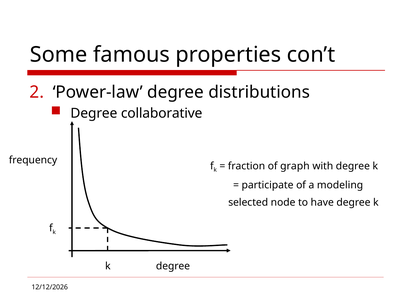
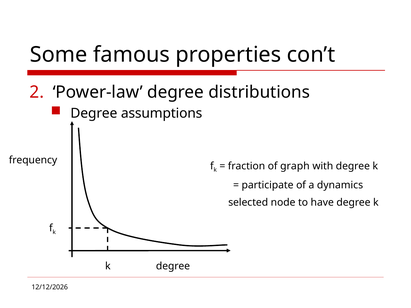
collaborative: collaborative -> assumptions (162, 113)
modeling: modeling -> dynamics (340, 185)
